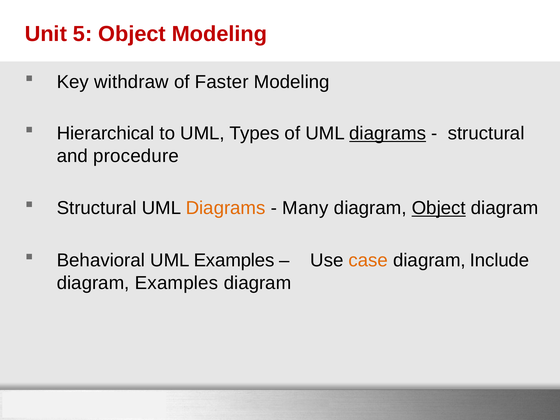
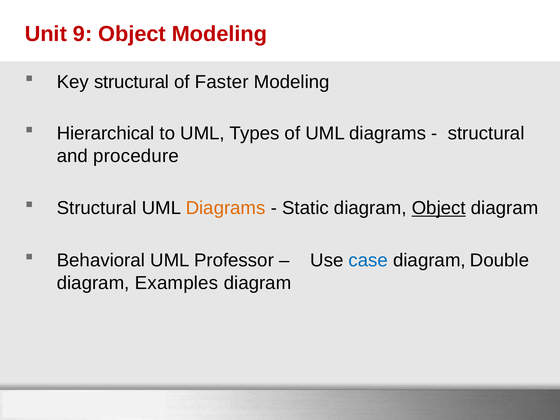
5: 5 -> 9 (83, 34)
Key withdraw: withdraw -> structural (132, 82)
diagrams underline: present -> none (388, 133)
Many: Many -> Static (305, 208)
UML Examples: Examples -> Professor (234, 260)
case colour: orange -> blue (368, 260)
Include: Include -> Double (499, 260)
